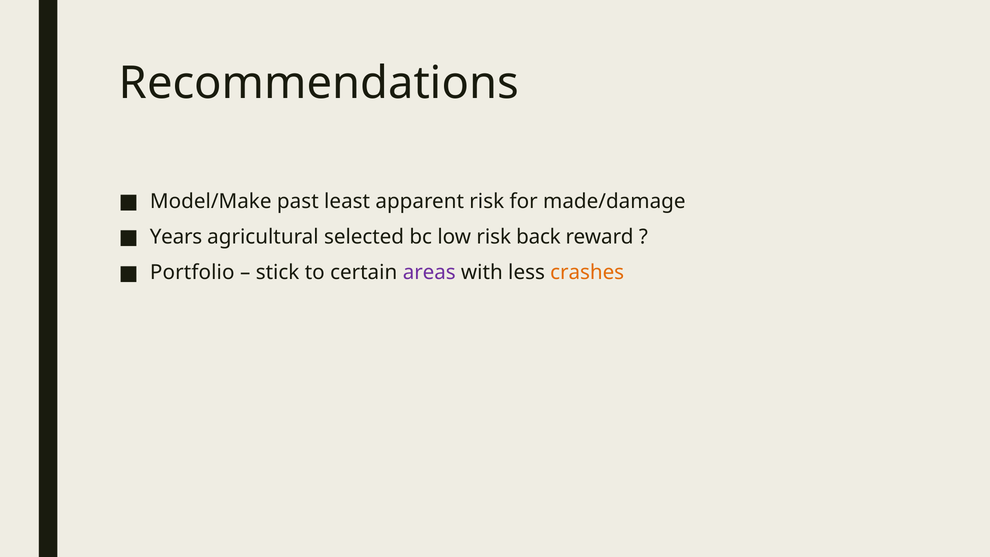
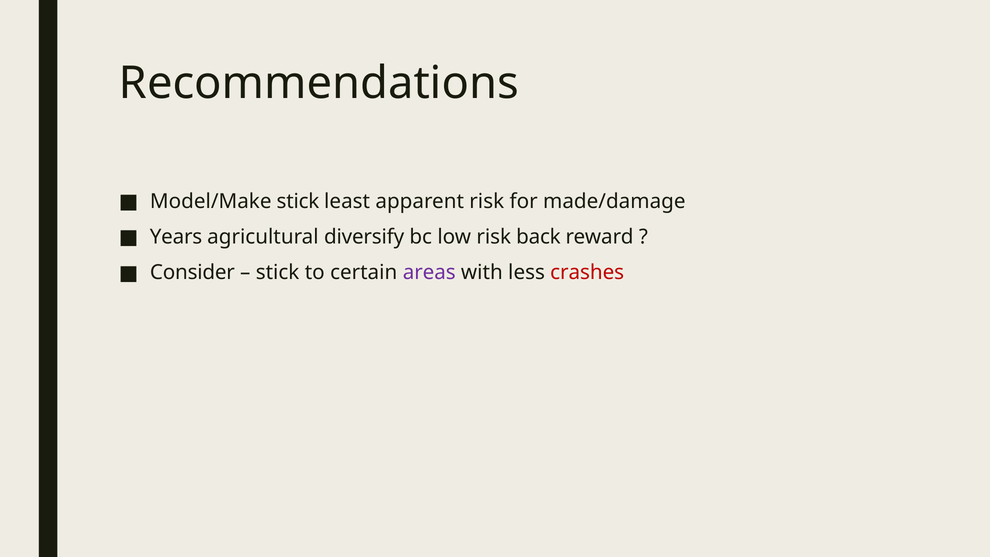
Model/Make past: past -> stick (298, 201)
selected: selected -> diversify (364, 237)
Portfolio: Portfolio -> Consider (192, 272)
crashes colour: orange -> red (587, 272)
